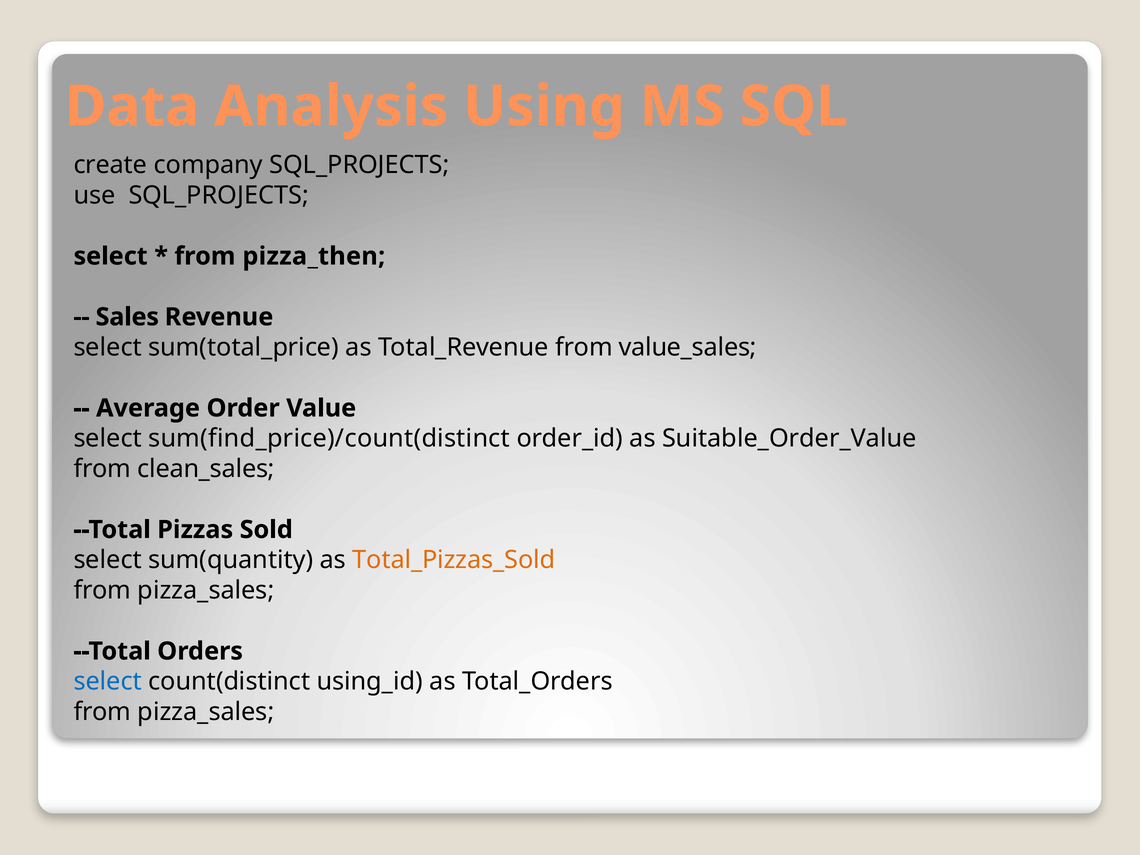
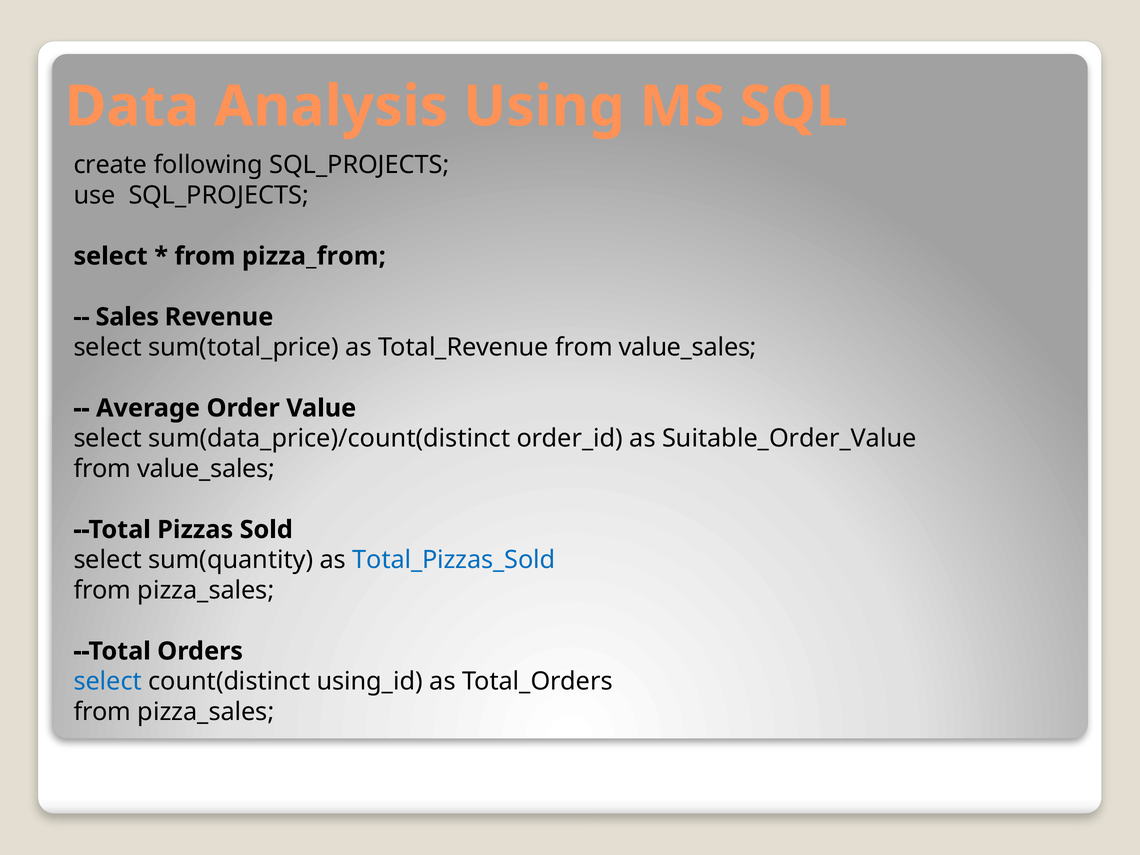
company: company -> following (208, 165)
pizza_then: pizza_then -> pizza_from (314, 256)
sum(find_price)/count(distinct: sum(find_price)/count(distinct -> sum(data_price)/count(distinct (329, 439)
clean_sales: clean_sales -> value_sales (206, 469)
Total_Pizzas_Sold colour: orange -> blue (454, 560)
